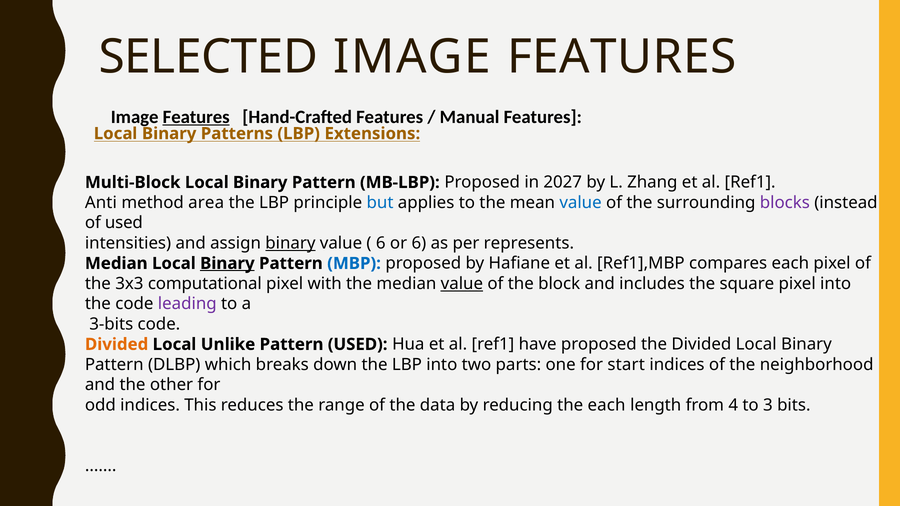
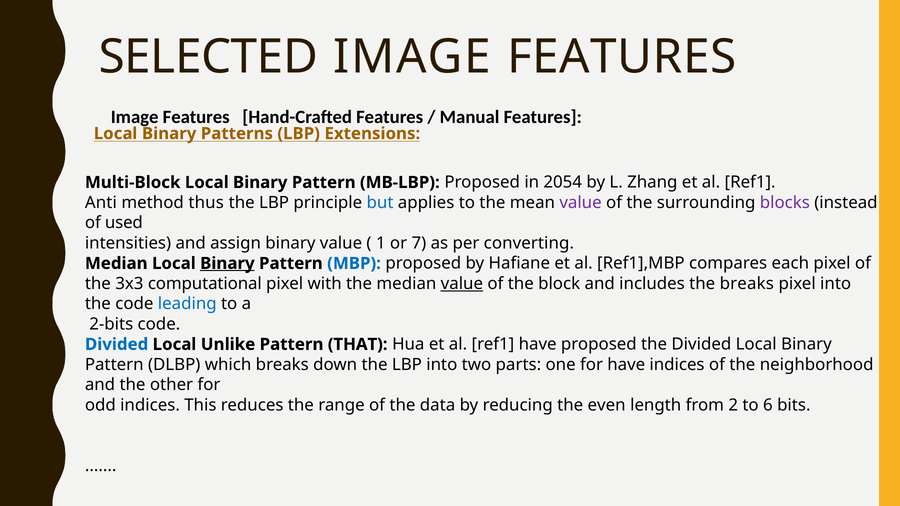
Features underline: present -> none (196, 117)
2027: 2027 -> 2054 (563, 182)
area: area -> thus (206, 203)
value colour: blue -> purple (581, 203)
binary underline: present -> none (290, 243)
6: 6 -> 1 (381, 243)
or 6: 6 -> 7 (419, 243)
represents: represents -> converting (529, 243)
the square: square -> breaks (747, 284)
leading colour: purple -> blue (187, 304)
3-bits: 3-bits -> 2-bits (111, 324)
Divided colour: orange -> blue (117, 344)
Pattern USED: USED -> THAT (358, 344)
for start: start -> have (626, 365)
the each: each -> even (607, 405)
4: 4 -> 2 (733, 405)
3: 3 -> 6 (768, 405)
